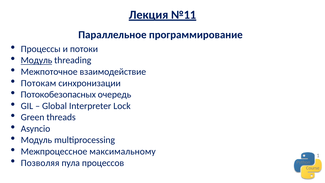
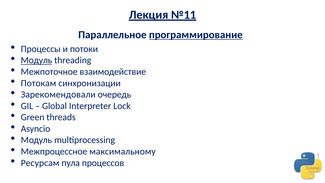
программирование underline: none -> present (196, 35)
Потокобезопасных: Потокобезопасных -> Зарекомендовали (58, 94)
Позволяя: Позволяя -> Ресурсам (40, 163)
